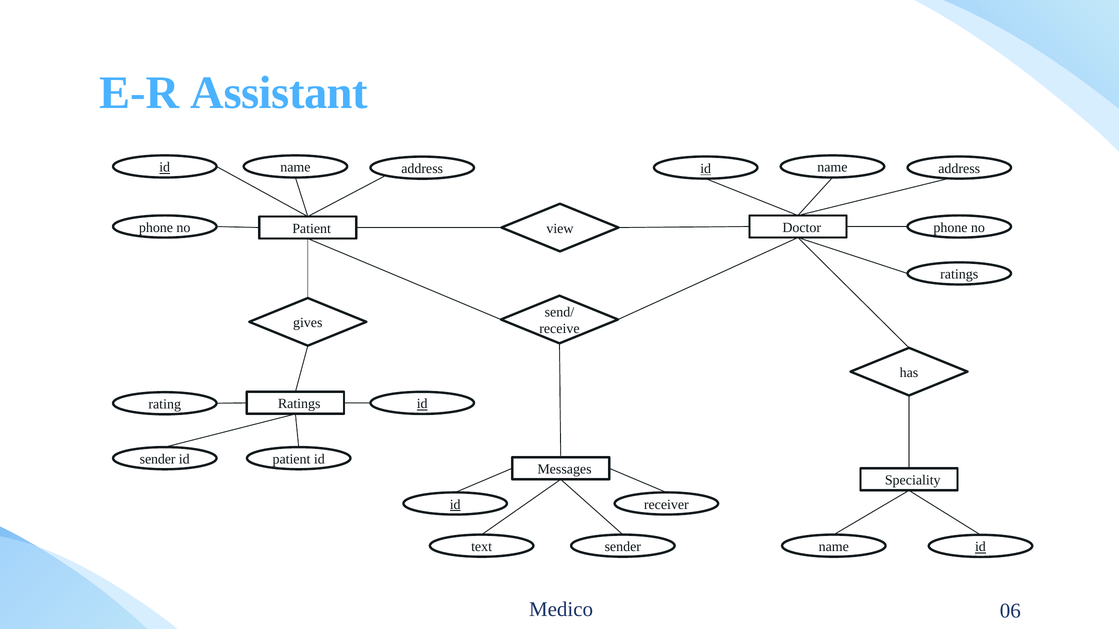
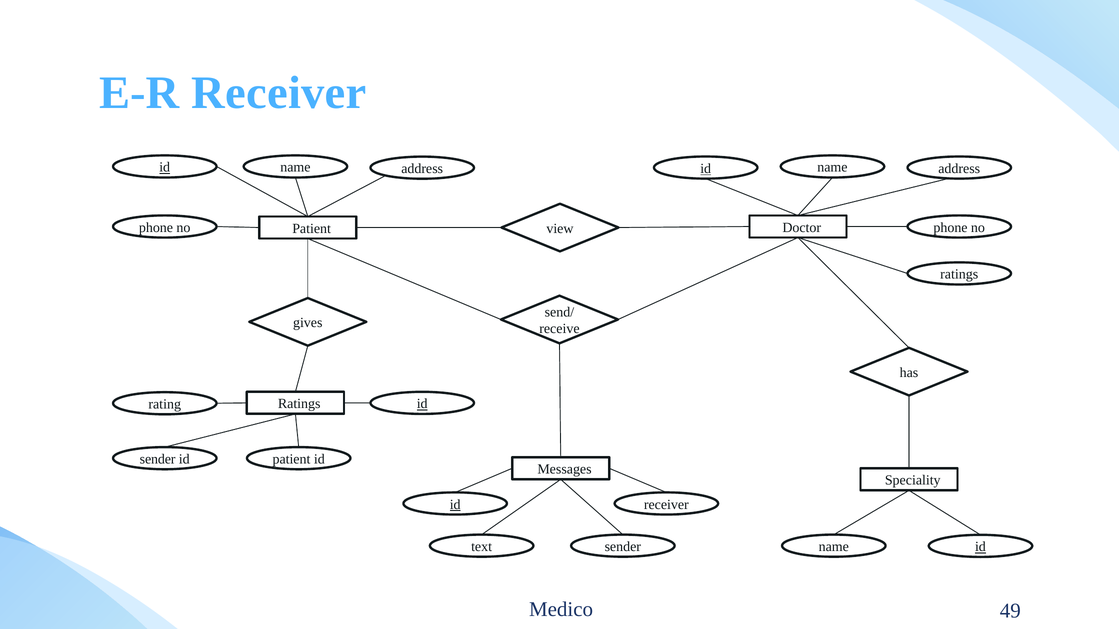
E-R Assistant: Assistant -> Receiver (279, 93)
06: 06 -> 49 (1010, 611)
